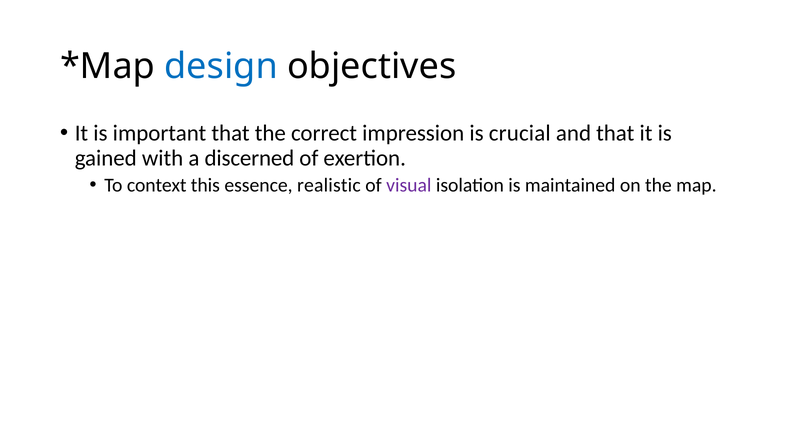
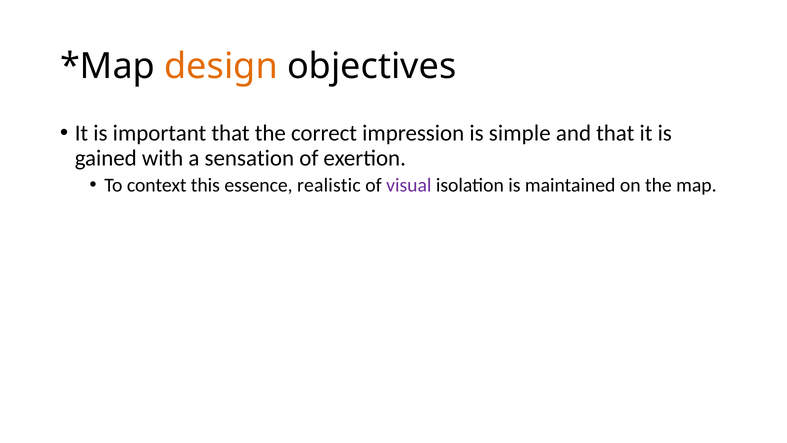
design colour: blue -> orange (221, 66)
crucial: crucial -> simple (520, 133)
discerned: discerned -> sensation (249, 158)
